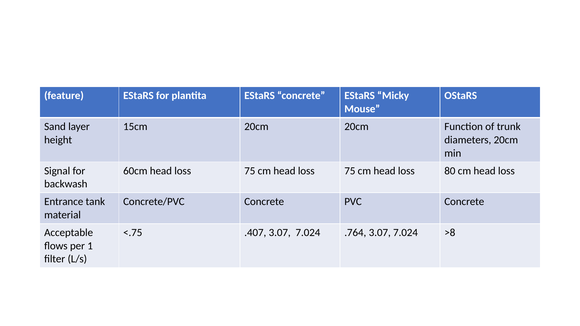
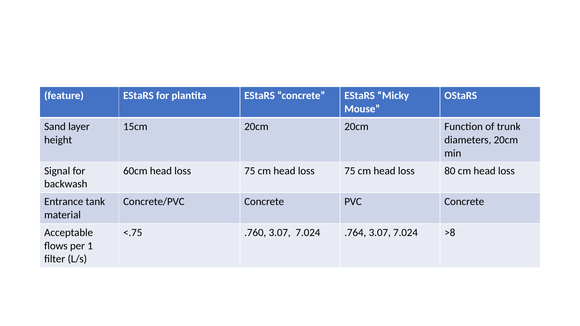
.407: .407 -> .760 (255, 233)
